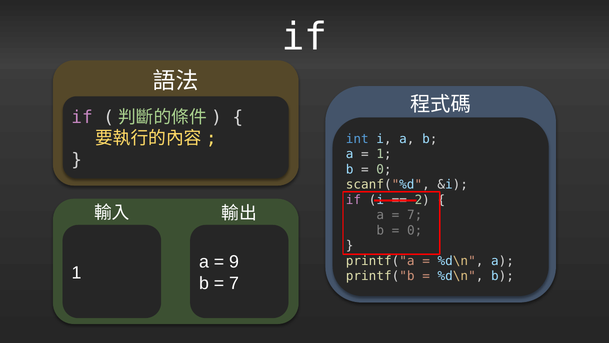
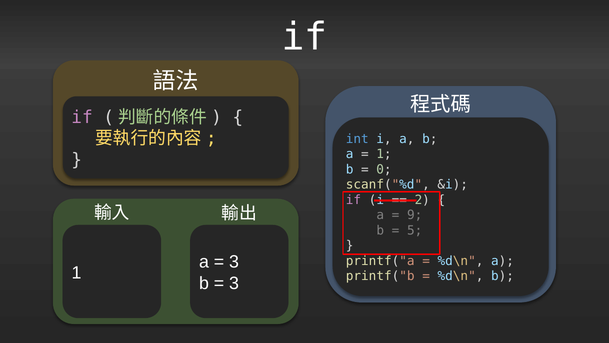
7: 7 -> 9 (415, 215)
0: 0 -> 5 (415, 230)
9: 9 -> 3 (234, 262)
7: 7 -> 3 (234, 283)
